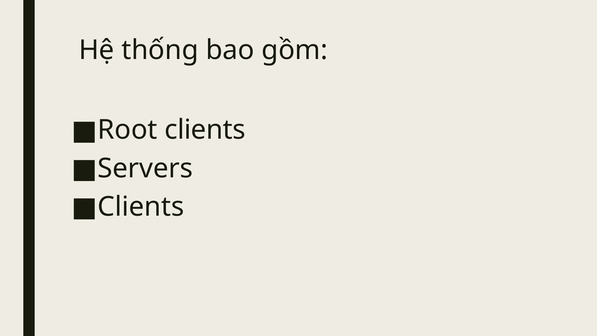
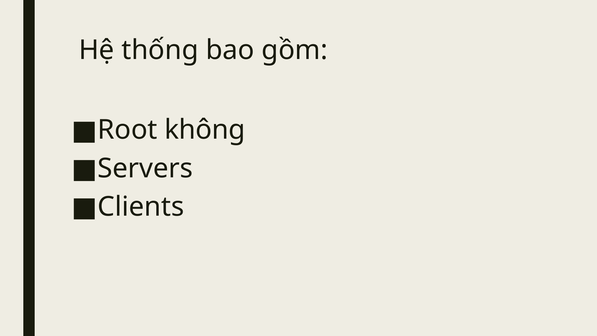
Root clients: clients -> không (205, 130)
